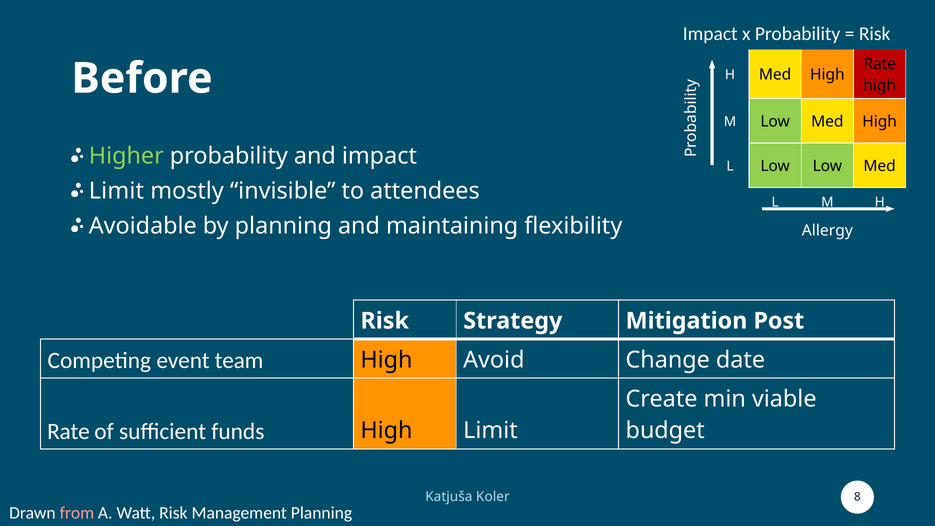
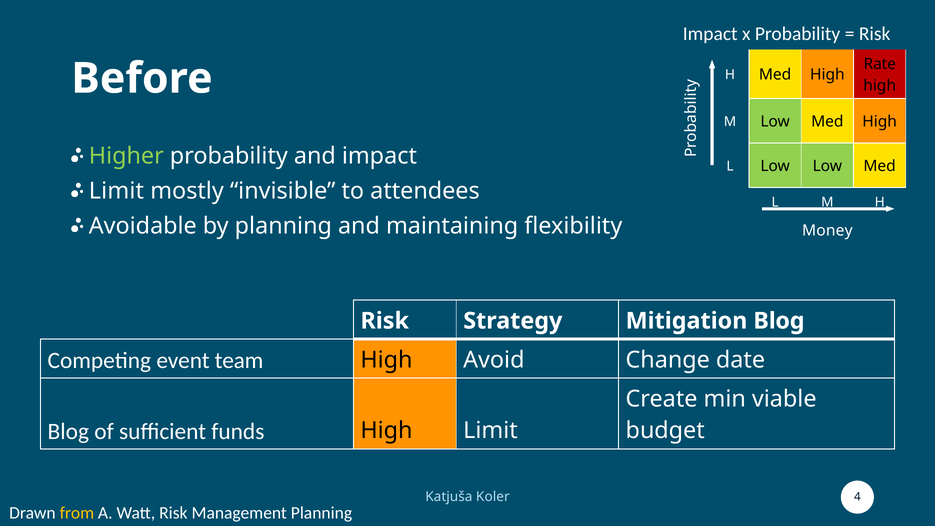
Allergy: Allergy -> Money (827, 231)
Mitigation Post: Post -> Blog (779, 321)
Rate: Rate -> Blog (68, 431)
8: 8 -> 4 (857, 497)
from colour: pink -> yellow (77, 513)
